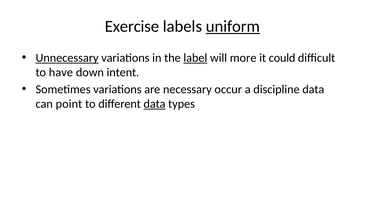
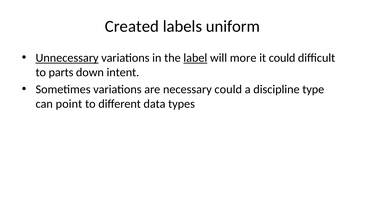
Exercise: Exercise -> Created (132, 26)
uniform underline: present -> none (233, 26)
have: have -> parts (61, 72)
necessary occur: occur -> could (228, 90)
discipline data: data -> type (313, 90)
data underline: present -> none (155, 104)
